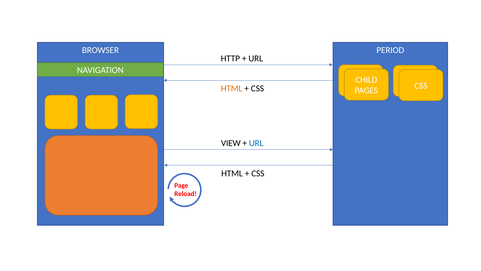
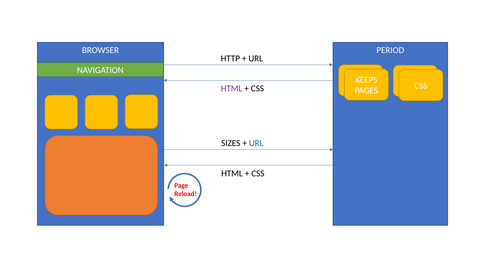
CHILD: CHILD -> KEEPS (366, 80)
HTML colour: orange -> purple (232, 89)
VIEW: VIEW -> SIZES (231, 143)
